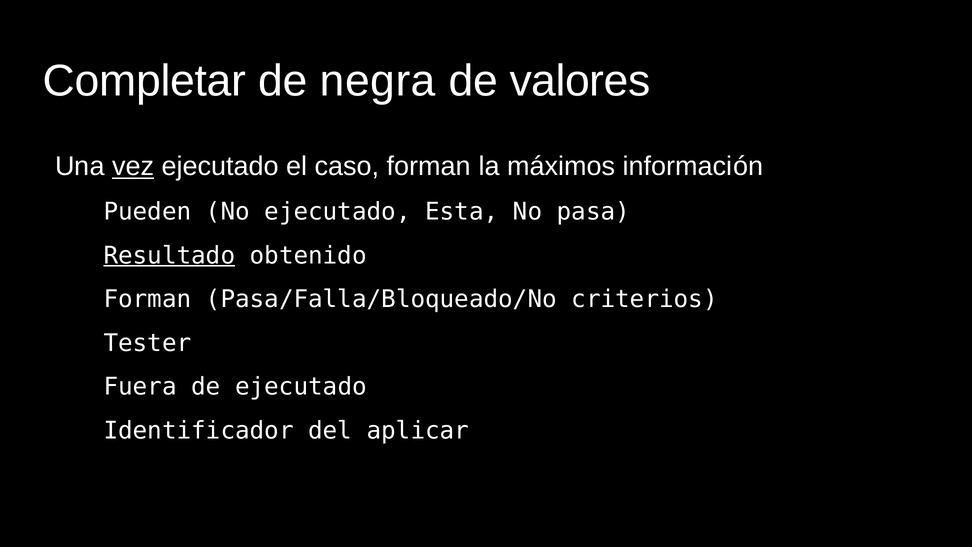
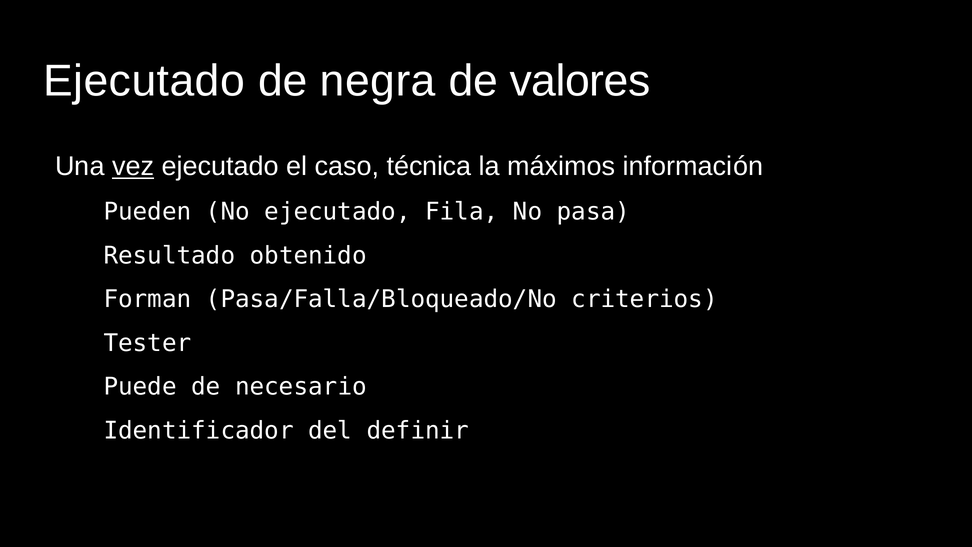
Completar: Completar -> Ejecutado (144, 81)
caso forman: forman -> técnica (429, 167)
Esta: Esta -> Fila (462, 212)
Resultado underline: present -> none (169, 255)
Fuera: Fuera -> Puede (140, 387)
de ejecutado: ejecutado -> necesario (301, 387)
aplicar: aplicar -> definir (418, 430)
